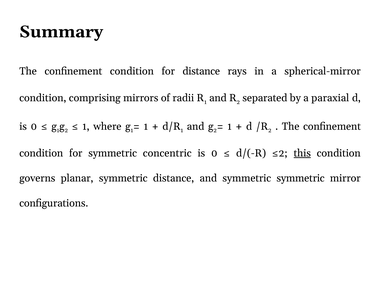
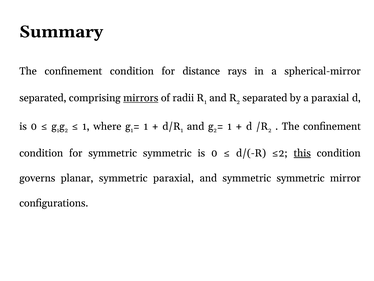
condition: condition -> separated (43, 98)
mirrors underline: none -> present (141, 98)
for symmetric concentric: concentric -> symmetric (167, 153)
symmetric distance: distance -> paraxial (174, 178)
